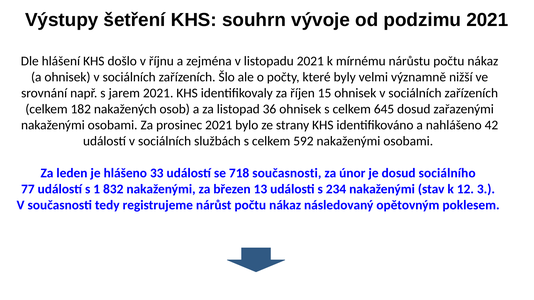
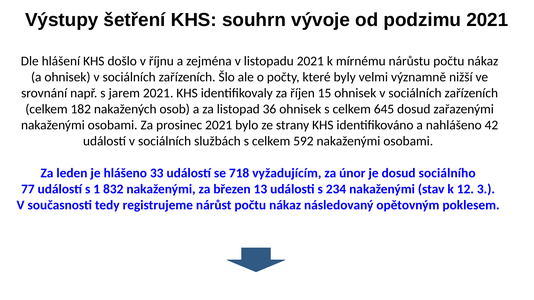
718 současnosti: současnosti -> vyžadujícím (287, 173)
